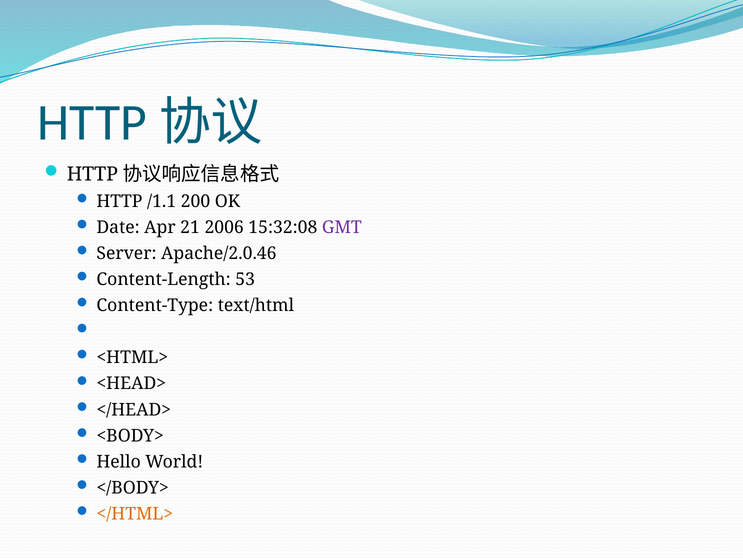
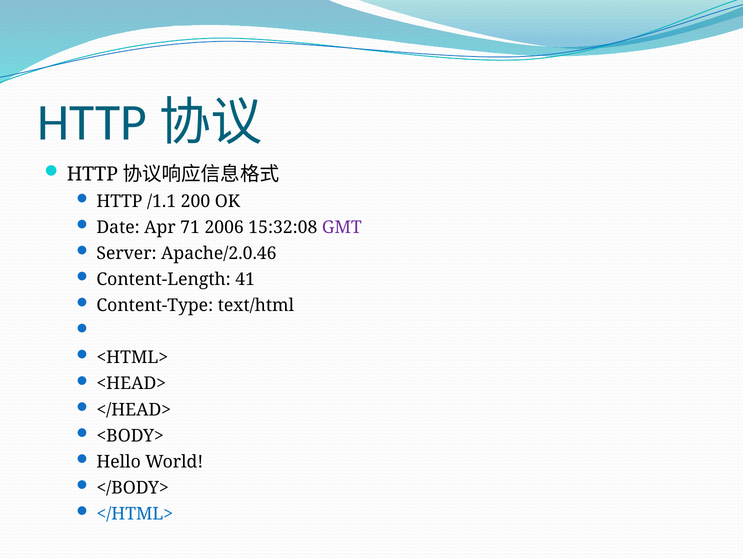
21: 21 -> 71 (190, 227)
53: 53 -> 41 (245, 279)
</HTML> colour: orange -> blue (135, 513)
